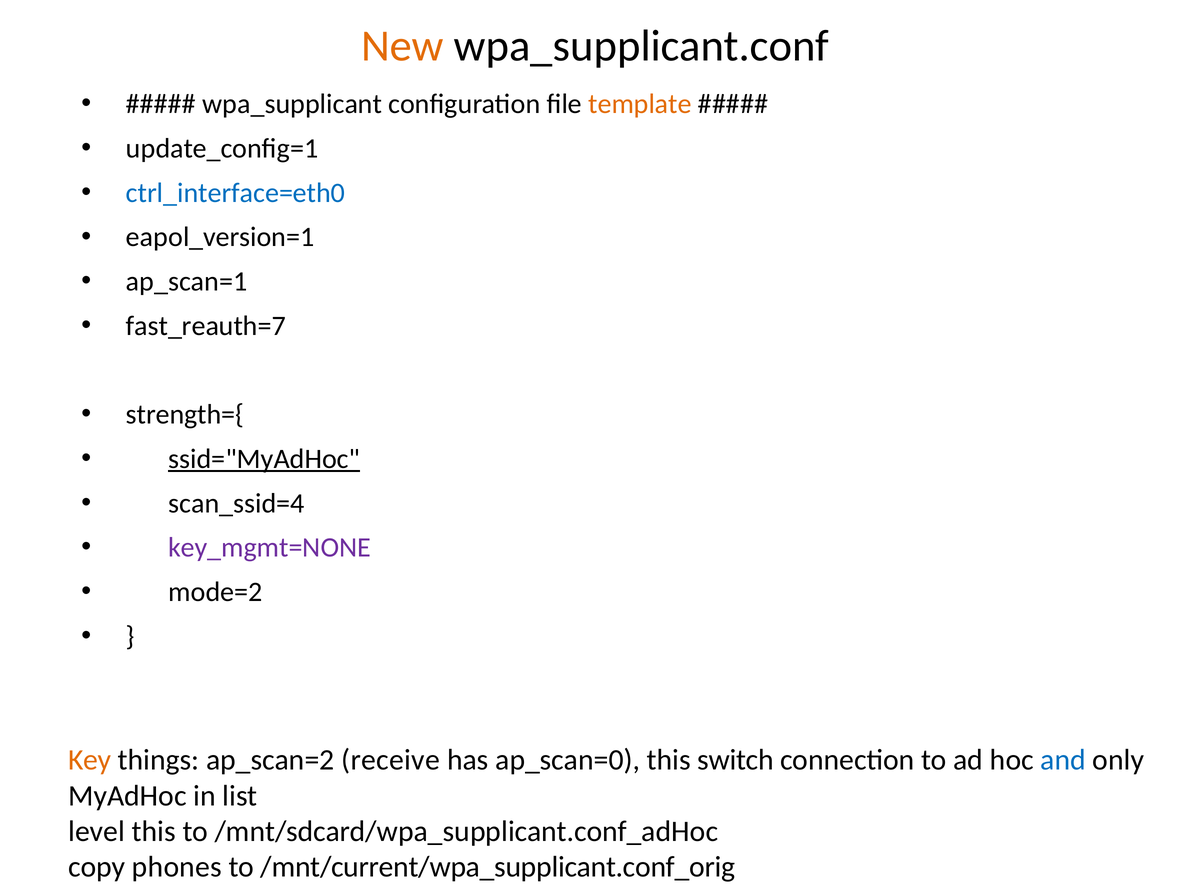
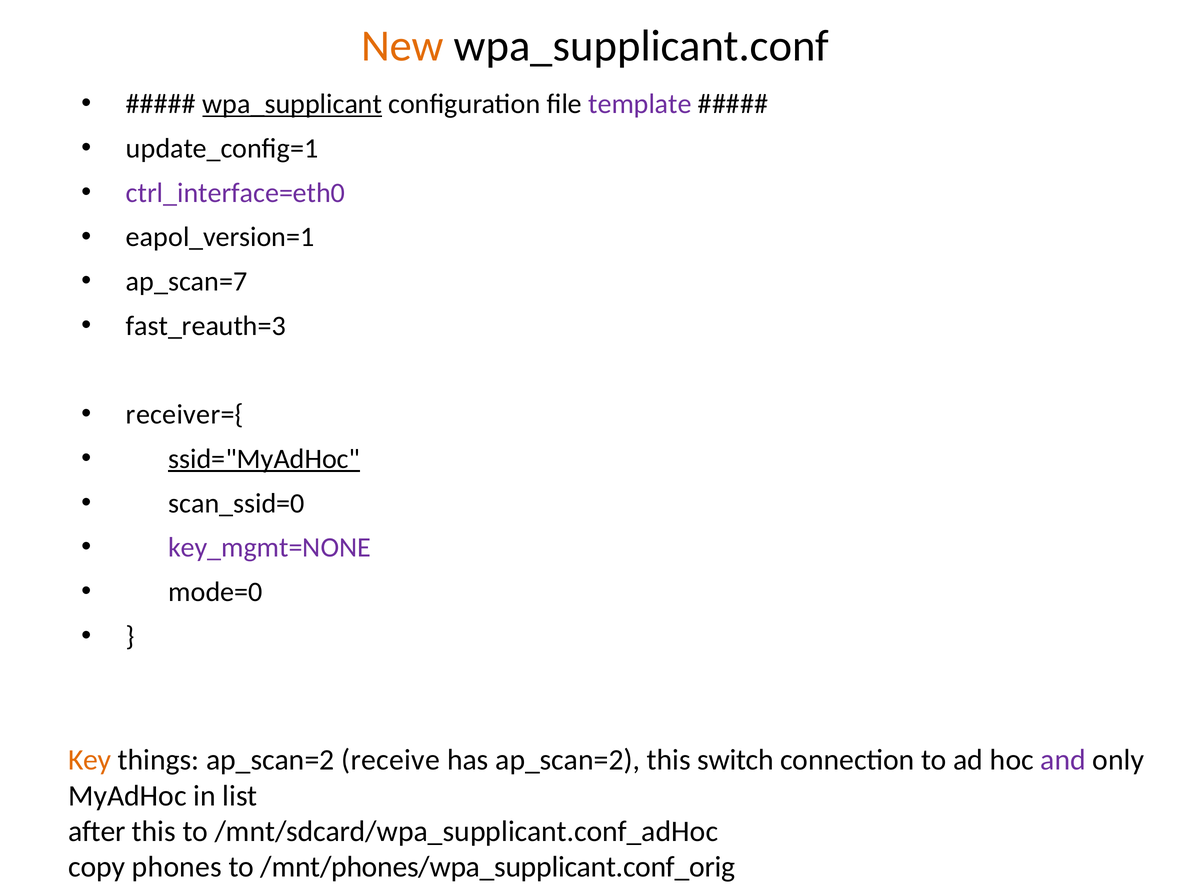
wpa_supplicant underline: none -> present (292, 104)
template colour: orange -> purple (640, 104)
ctrl_interface=eth0 colour: blue -> purple (236, 193)
ap_scan=1: ap_scan=1 -> ap_scan=7 (187, 281)
fast_reauth=7: fast_reauth=7 -> fast_reauth=3 (206, 326)
strength={: strength={ -> receiver={ (185, 414)
scan_ssid=4: scan_ssid=4 -> scan_ssid=0 (236, 503)
mode=2: mode=2 -> mode=0 (215, 592)
has ap_scan=0: ap_scan=0 -> ap_scan=2 (568, 760)
and colour: blue -> purple (1063, 760)
level: level -> after (97, 831)
/mnt/current/wpa_supplicant.conf_orig: /mnt/current/wpa_supplicant.conf_orig -> /mnt/phones/wpa_supplicant.conf_orig (498, 867)
